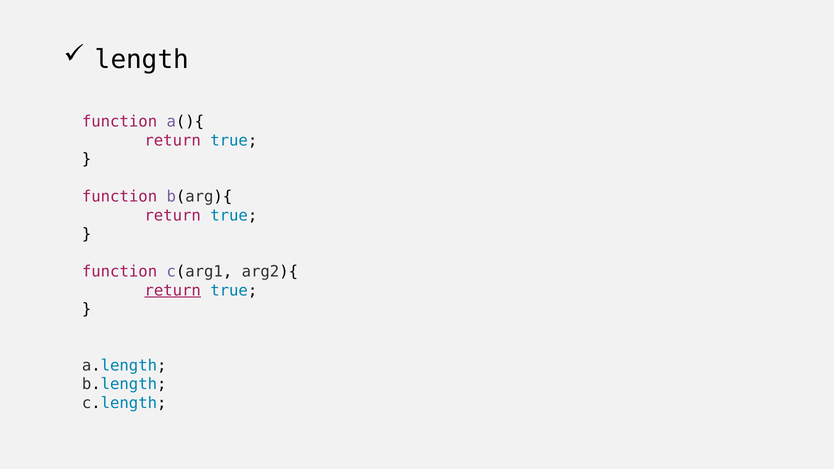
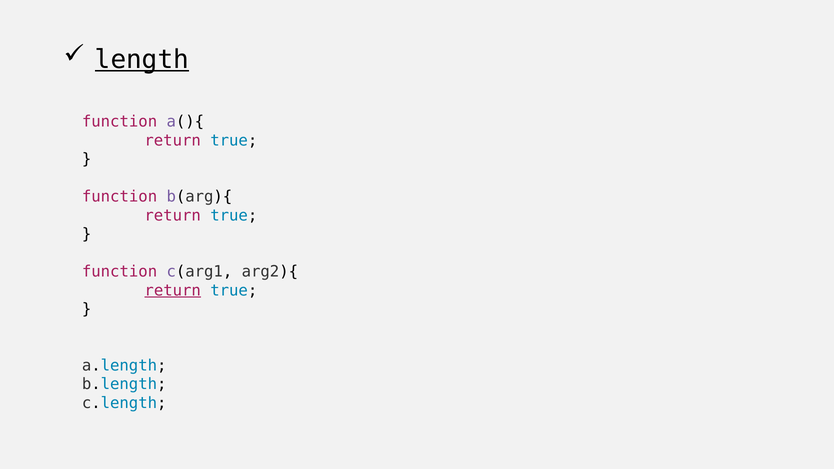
length underline: none -> present (142, 59)
